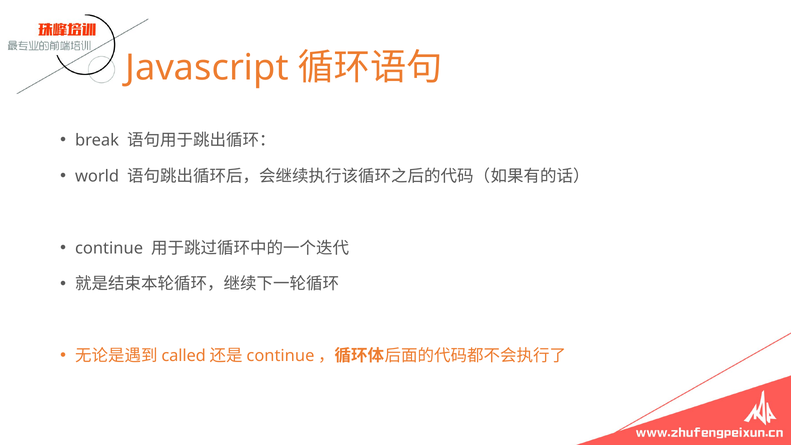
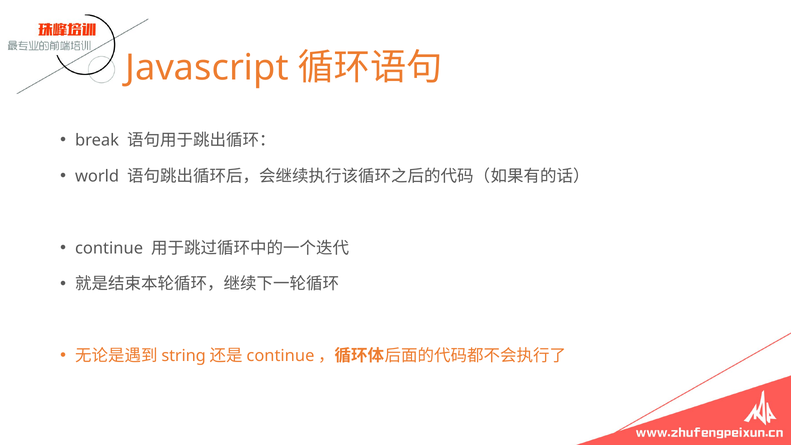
called: called -> string (184, 356)
